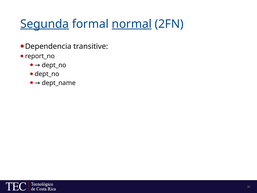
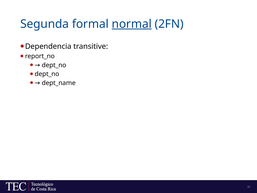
Segunda underline: present -> none (45, 24)
